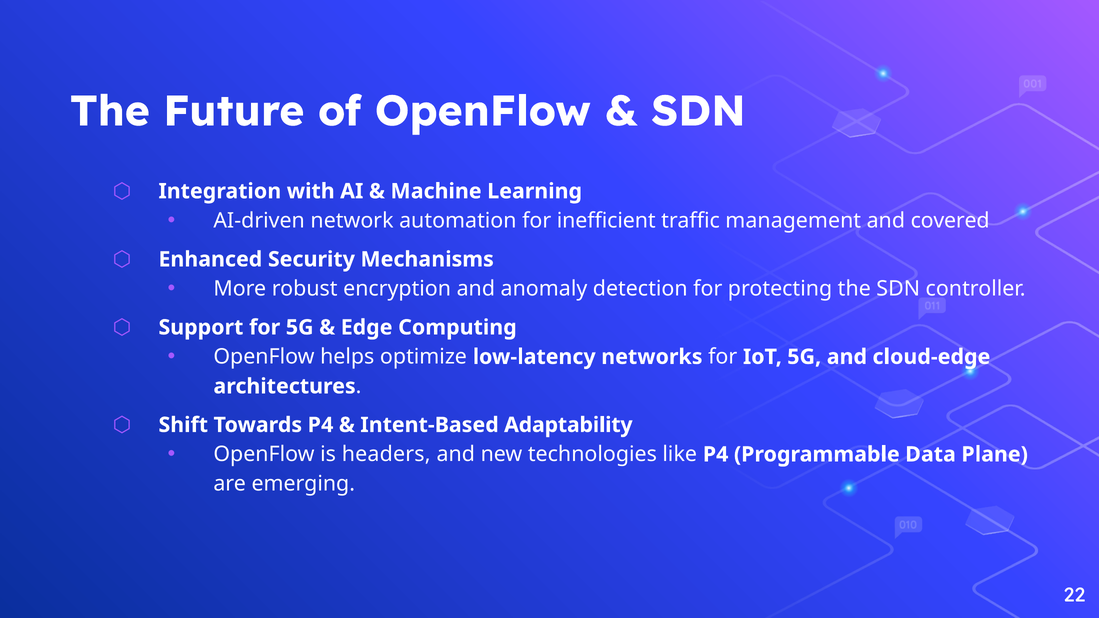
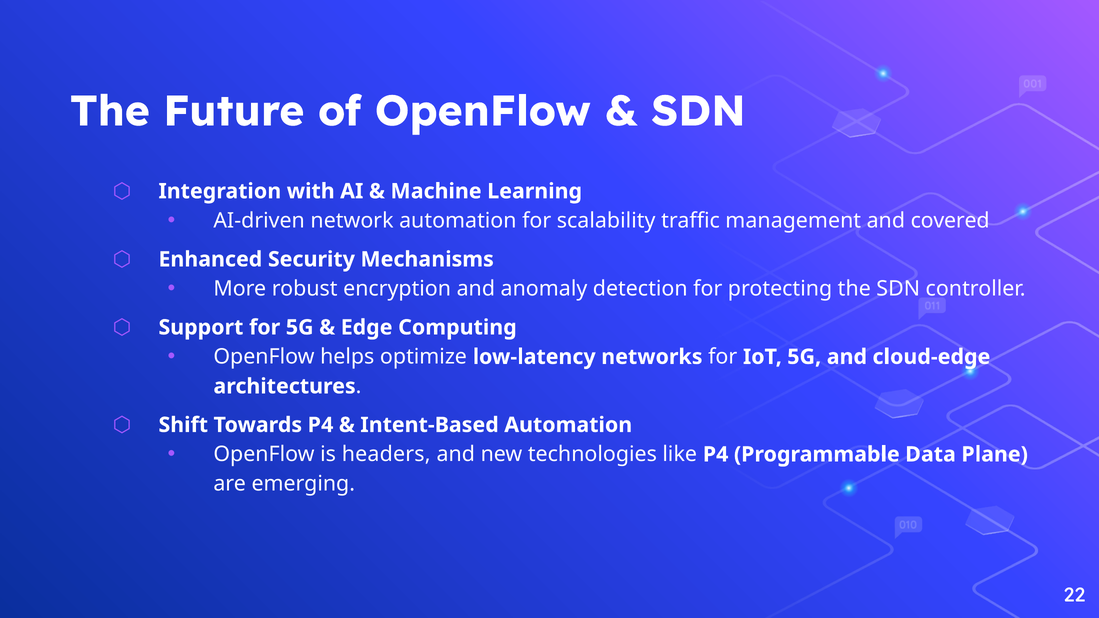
inefficient: inefficient -> scalability (606, 221)
Intent-Based Adaptability: Adaptability -> Automation (568, 425)
